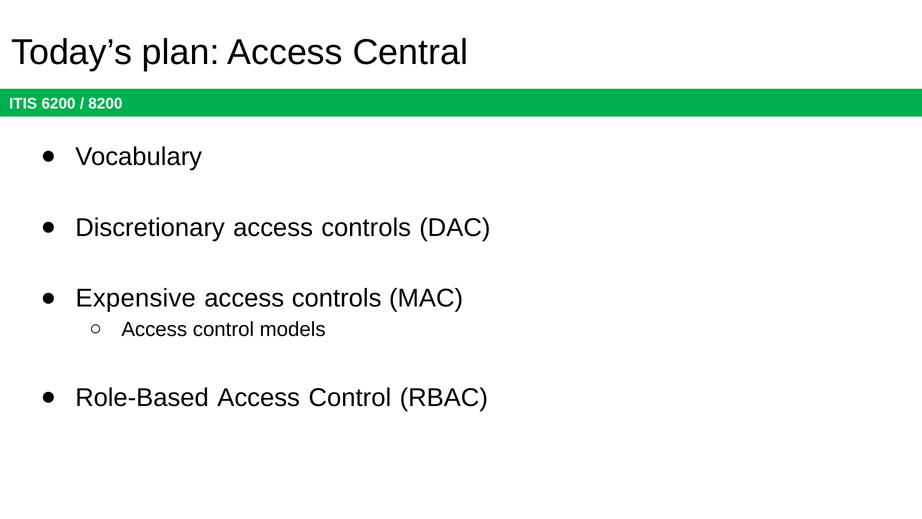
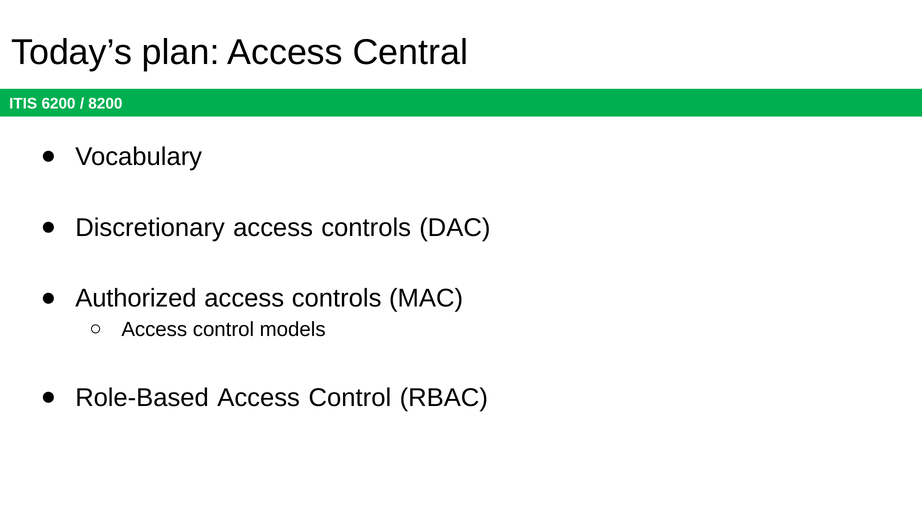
Expensive: Expensive -> Authorized (136, 298)
